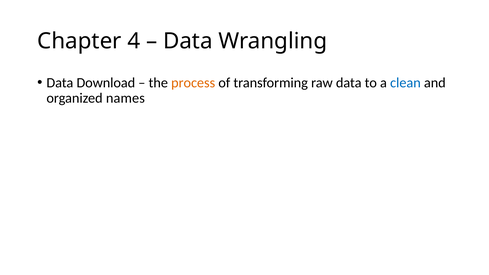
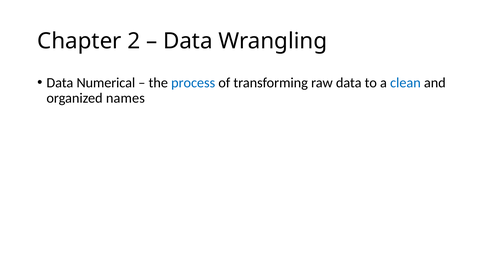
4: 4 -> 2 (134, 41)
Download: Download -> Numerical (106, 83)
process colour: orange -> blue (193, 83)
